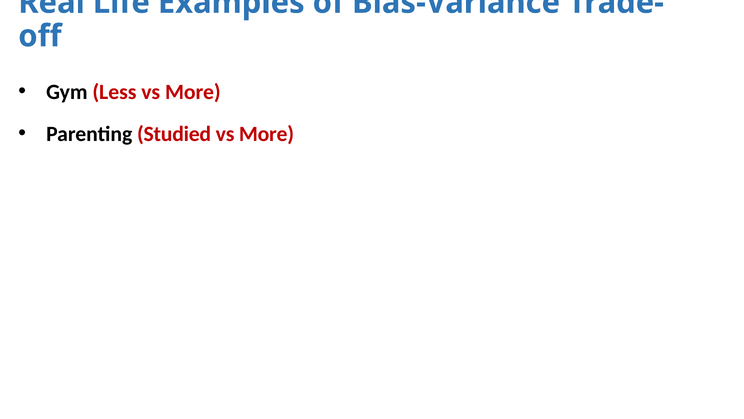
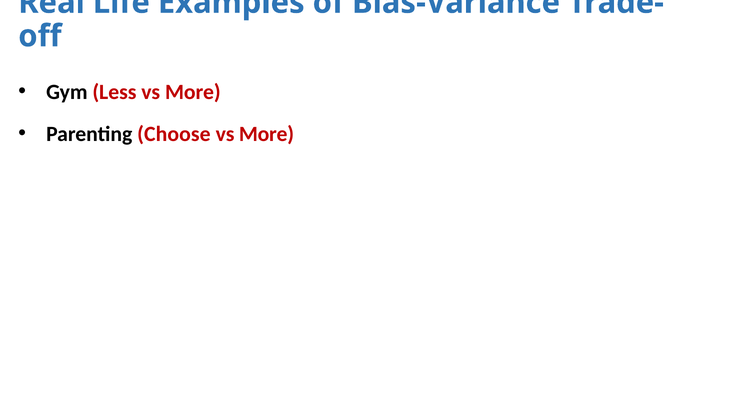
Studied: Studied -> Choose (174, 134)
